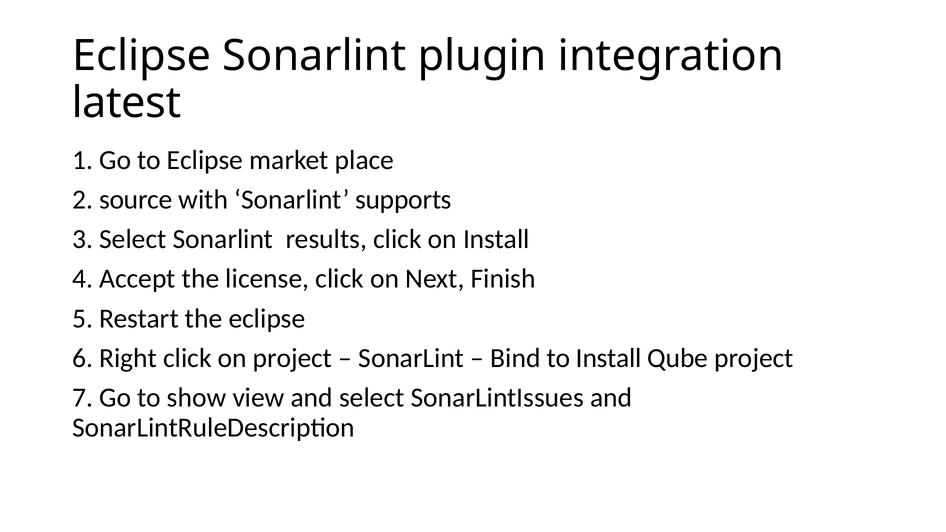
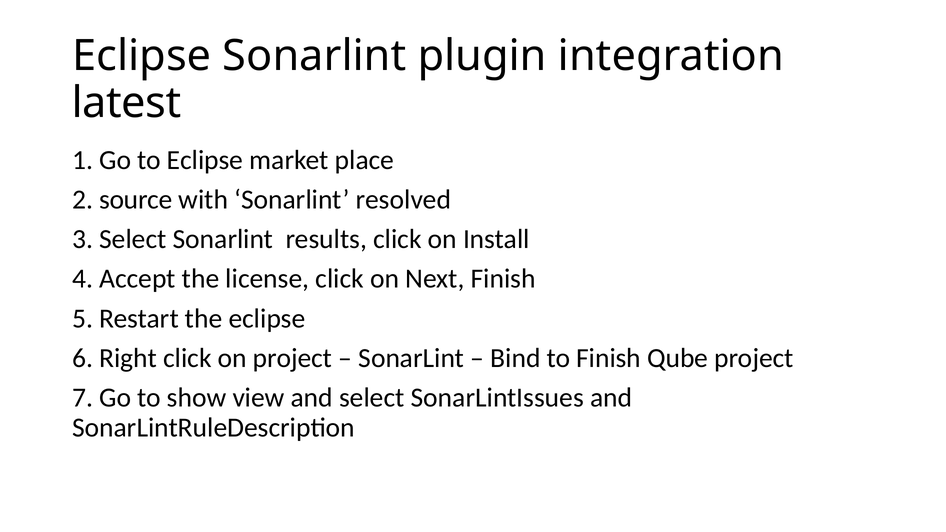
supports: supports -> resolved (403, 200)
to Install: Install -> Finish (609, 358)
